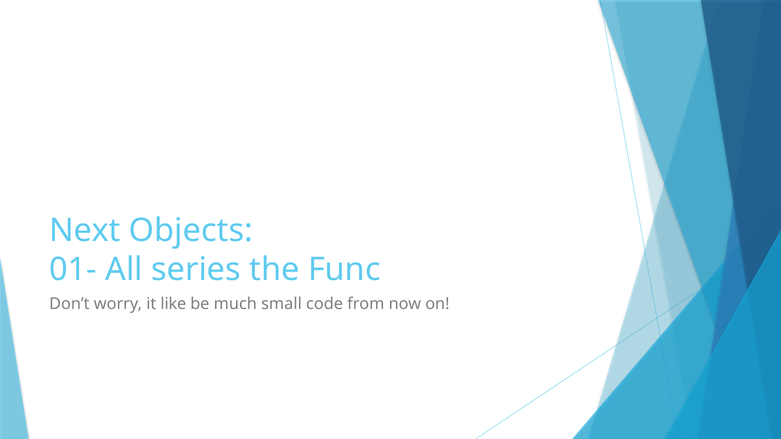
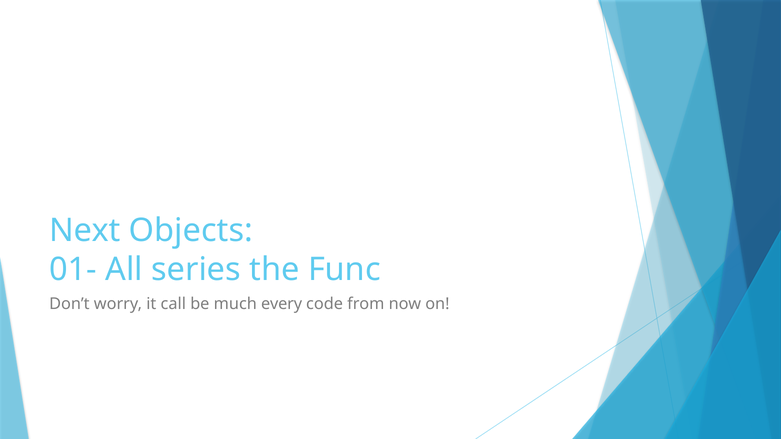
like: like -> call (173, 304)
small: small -> every (282, 304)
